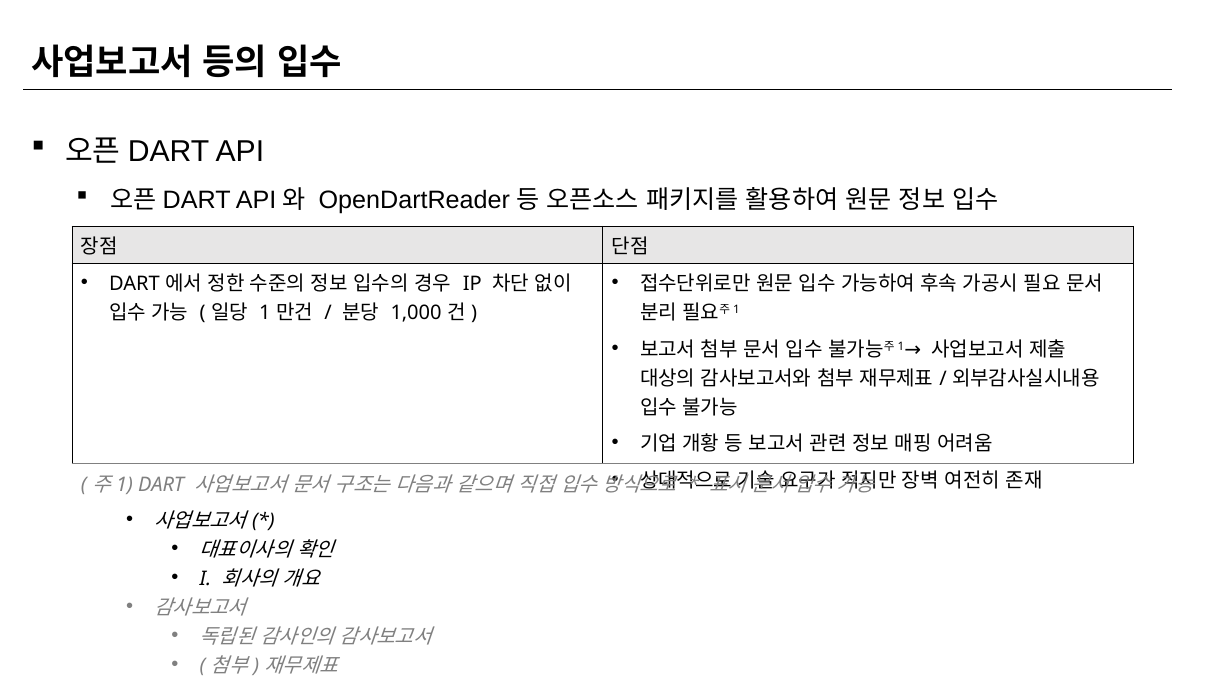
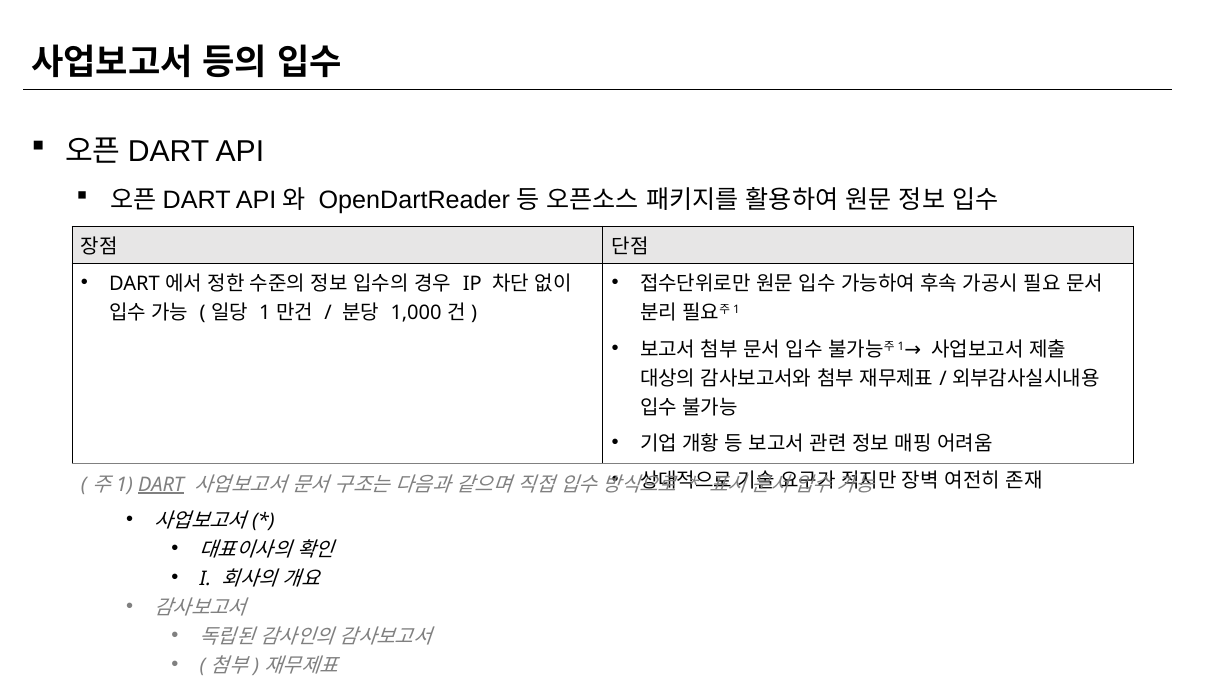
DART underline: none -> present (161, 485)
